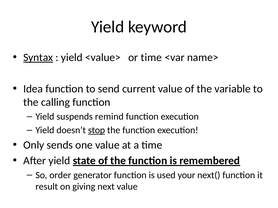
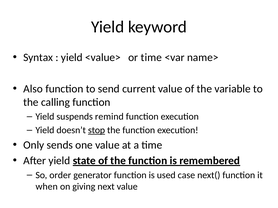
Syntax underline: present -> none (38, 58)
Idea: Idea -> Also (33, 89)
your: your -> case (186, 175)
result: result -> when (47, 187)
